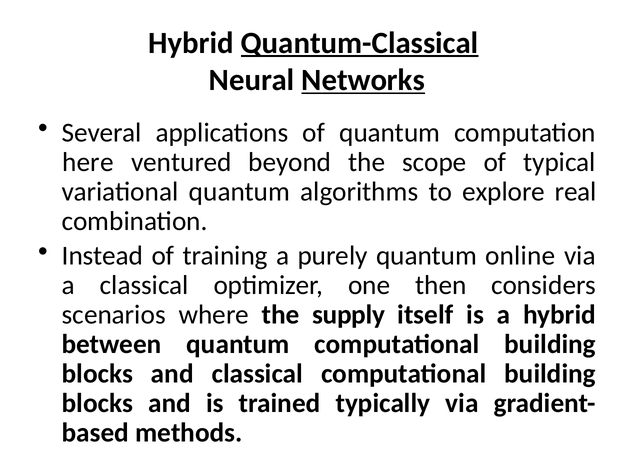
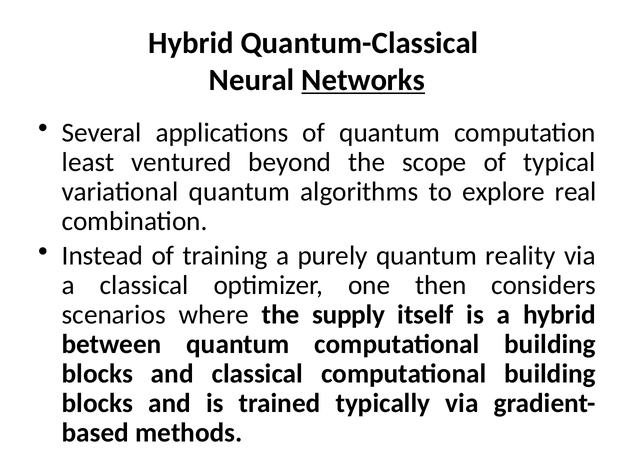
Quantum-Classical underline: present -> none (360, 43)
here: here -> least (88, 162)
online: online -> reality (521, 255)
